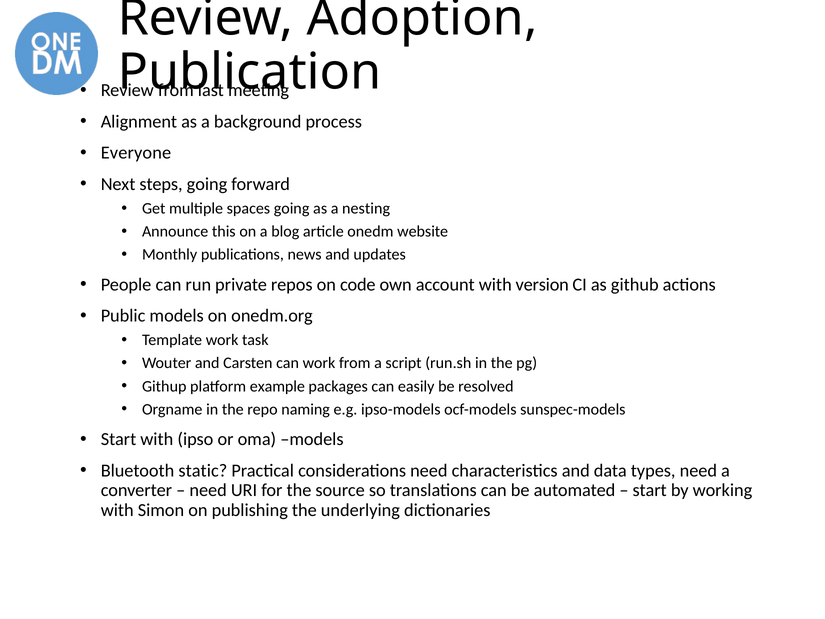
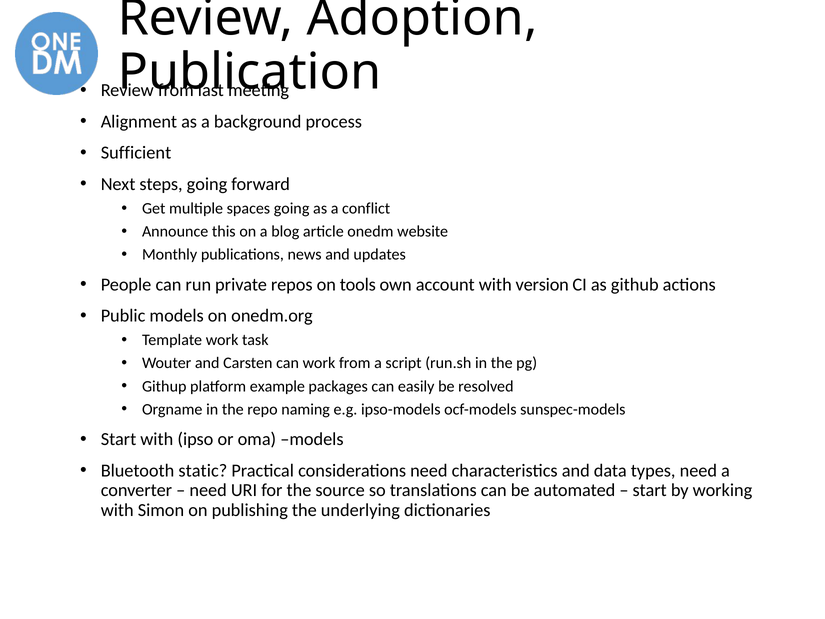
Everyone: Everyone -> Sufficient (136, 153)
nesting: nesting -> conflict (366, 208)
code: code -> tools (358, 284)
